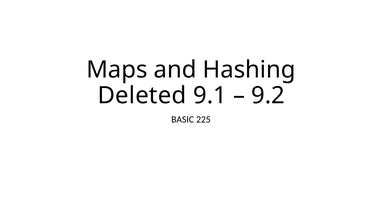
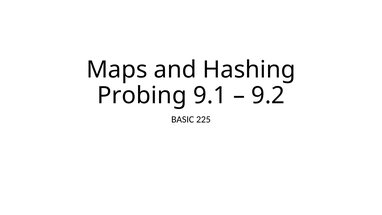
Deleted: Deleted -> Probing (142, 95)
